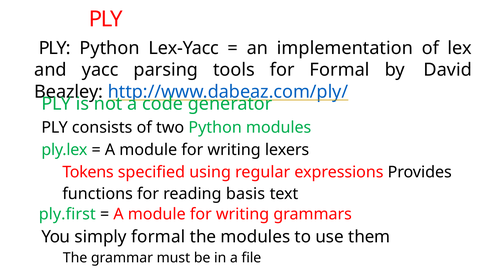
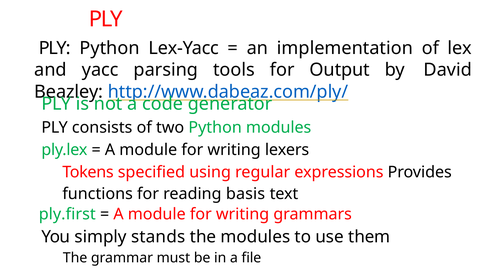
for Formal: Formal -> Output (340, 70)
simply formal: formal -> stands (158, 237)
